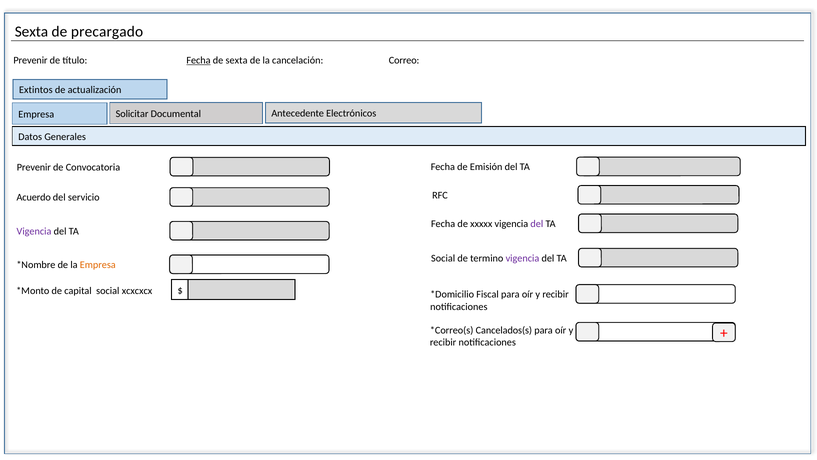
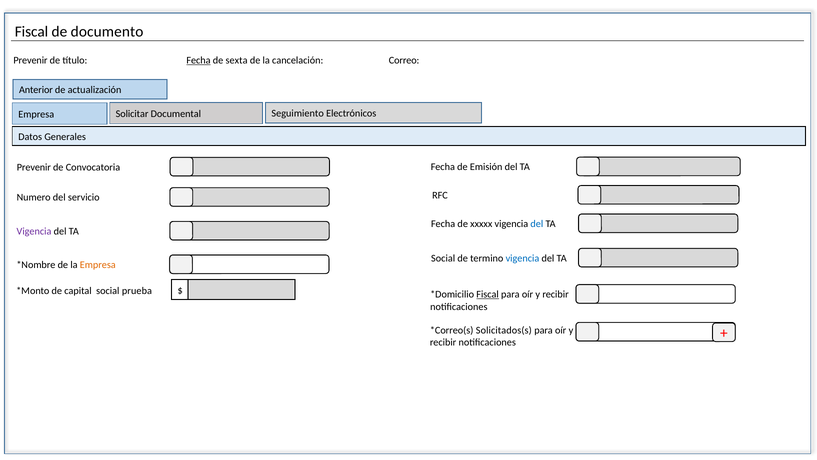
Sexta: Sexta -> Fiscal (31, 32)
precargado: precargado -> documento (107, 32)
Extintos: Extintos -> Anterior (36, 90)
Antecedente: Antecedente -> Seguimiento (298, 113)
Acuerdo: Acuerdo -> Numero (34, 197)
del colour: purple -> blue (537, 224)
vigencia colour: purple -> blue (522, 258)
xcxcxcx: xcxcxcx -> prueba (137, 291)
Fiscal underline: none -> present (488, 294)
Cancelados(s: Cancelados(s -> Solicitados(s (504, 330)
